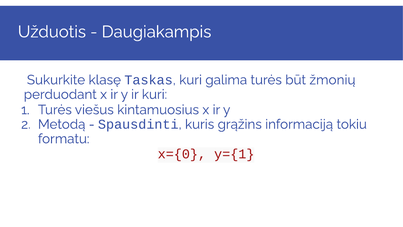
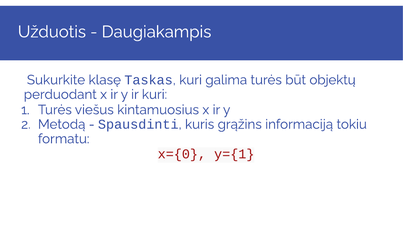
žmonių: žmonių -> objektų (333, 80)
